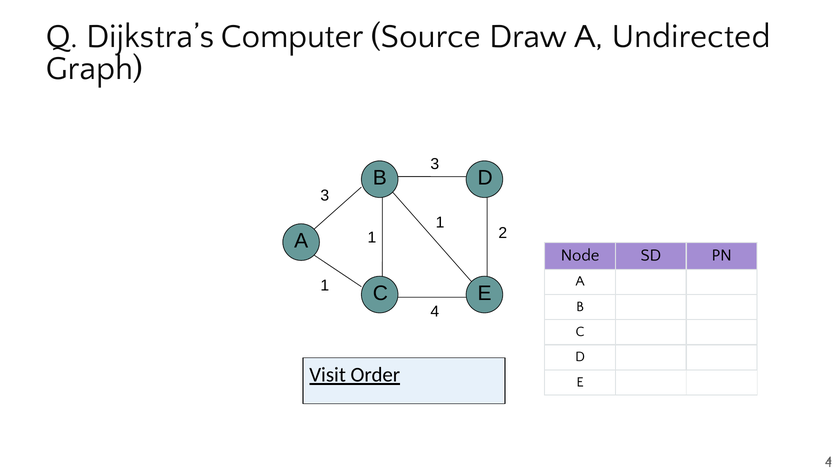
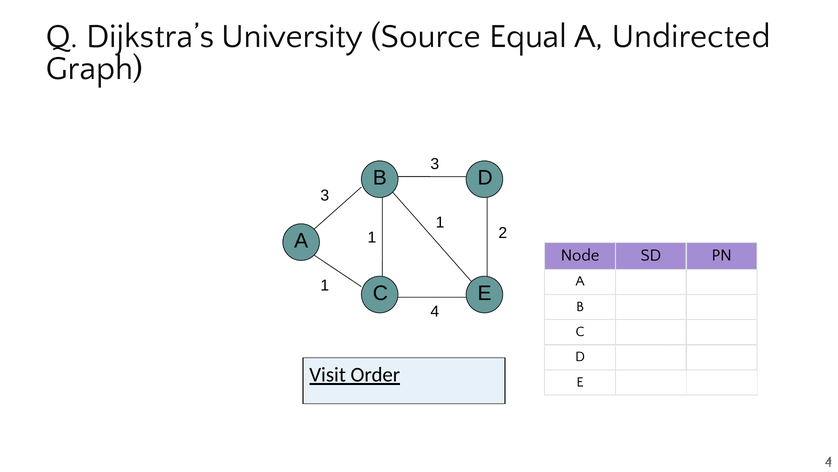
Computer: Computer -> University (292, 36)
Draw: Draw -> Equal (528, 36)
